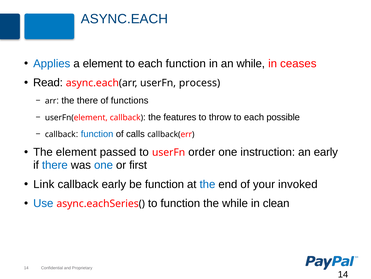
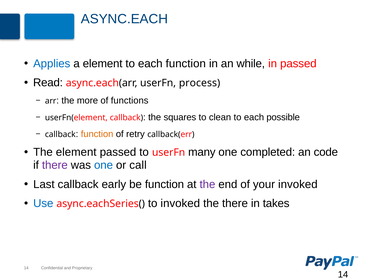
in ceases: ceases -> passed (298, 63)
the there: there -> more (87, 100)
features: features -> squares (180, 117)
throw: throw -> clean (220, 117)
function colour: blue -> orange (97, 134)
calls: calls -> retry (135, 134)
order: order -> many (202, 152)
instruction: instruction -> completed (268, 152)
an early: early -> code (326, 152)
there colour: blue -> purple (55, 165)
first: first -> call (138, 165)
Link: Link -> Last (44, 184)
the colour: blue -> purple (207, 184)
to function: function -> invoked (180, 203)
the while: while -> there (235, 203)
clean: clean -> takes (276, 203)
